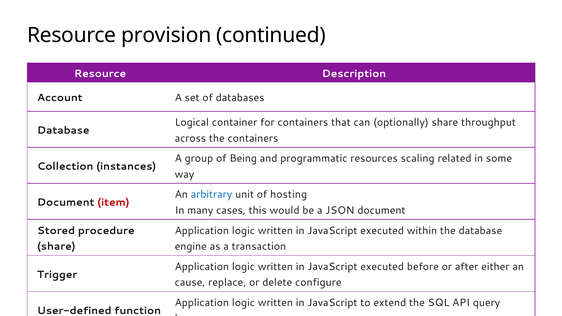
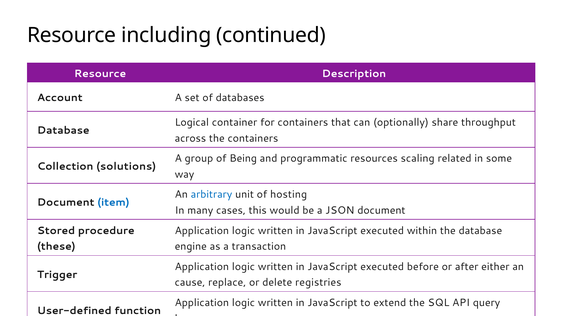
provision: provision -> including (166, 35)
instances: instances -> solutions (126, 166)
item colour: red -> blue (113, 203)
share: share -> these (56, 247)
configure: configure -> registries (318, 283)
